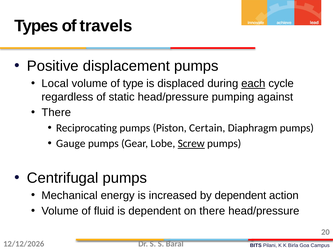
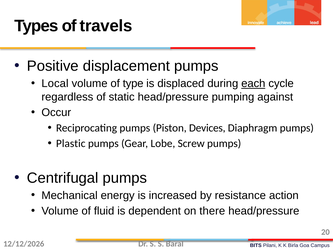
There: There -> Occur (56, 112)
Certain: Certain -> Devices (207, 128)
Gauge: Gauge -> Plastic (71, 143)
Screw underline: present -> none (191, 143)
by dependent: dependent -> resistance (240, 195)
